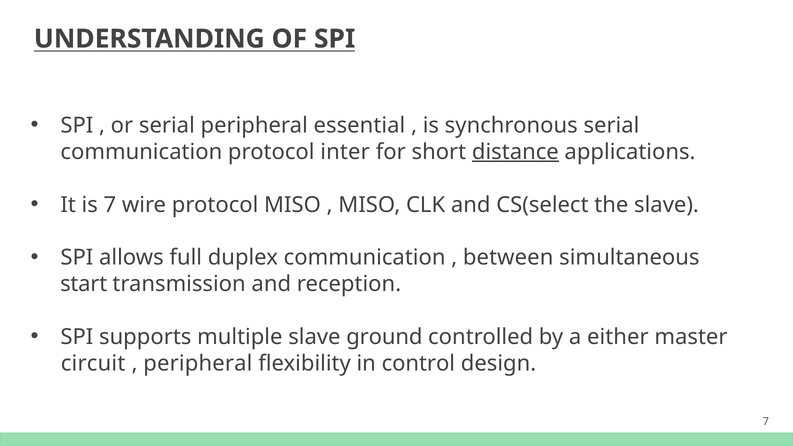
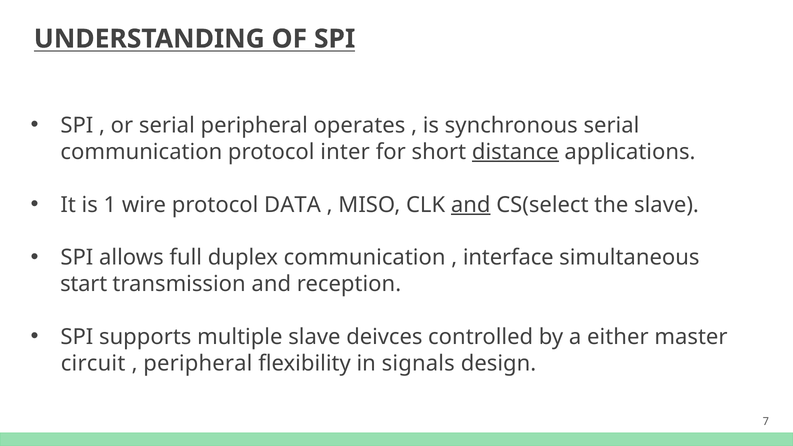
essential: essential -> operates (359, 125)
is 7: 7 -> 1 (110, 205)
protocol MISO: MISO -> DATA (292, 205)
and underline: none -> present (471, 205)
between: between -> interface (508, 258)
ground: ground -> deivces (384, 337)
control: control -> signals (418, 363)
